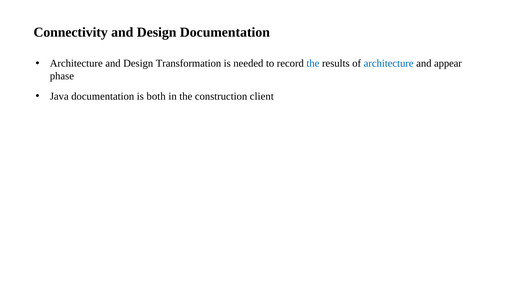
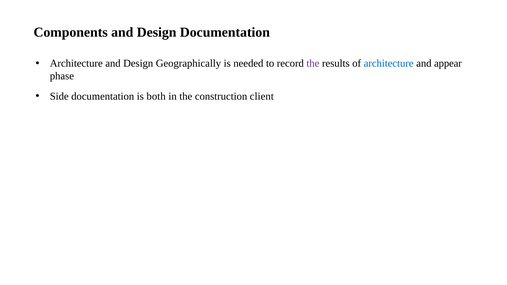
Connectivity: Connectivity -> Components (71, 32)
Transformation: Transformation -> Geographically (188, 64)
the colour: blue -> purple (313, 64)
Java: Java -> Side (59, 96)
